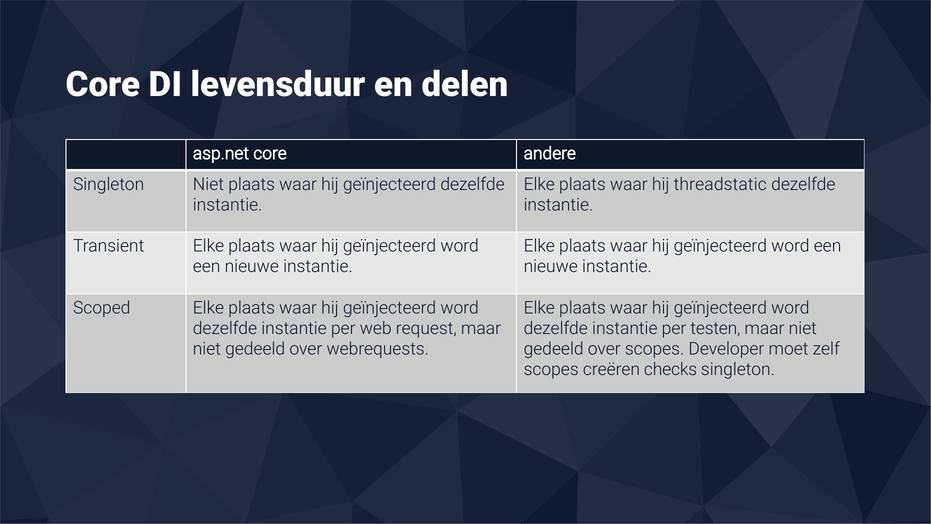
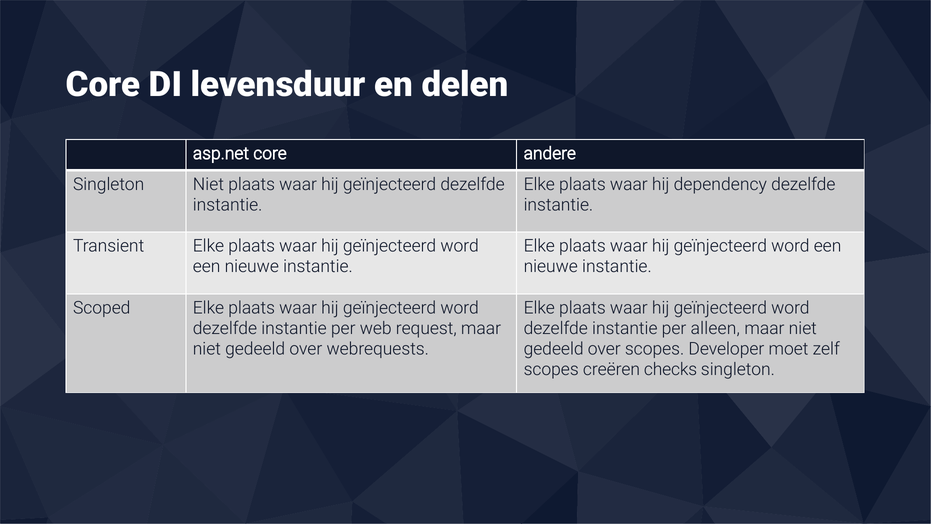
threadstatic: threadstatic -> dependency (720, 184)
testen: testen -> alleen (715, 328)
